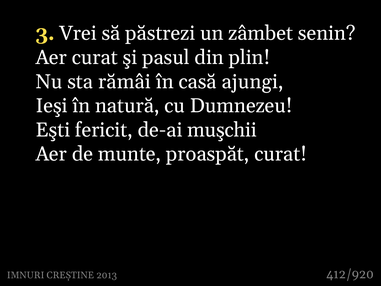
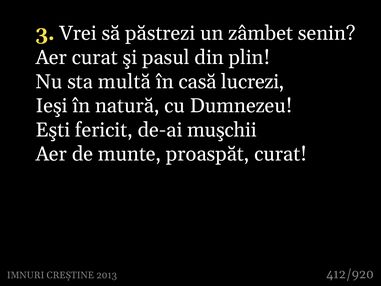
rămâi: rămâi -> multă (124, 82)
ajungi: ajungi -> lucrezi (253, 82)
